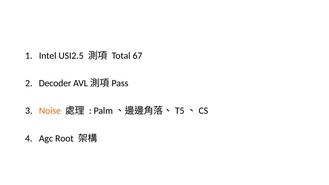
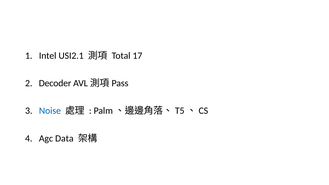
USI2.5: USI2.5 -> USI2.1 (71, 56)
67: 67 -> 17 (137, 56)
Noise colour: orange -> blue (50, 111)
Root: Root -> Data (64, 138)
